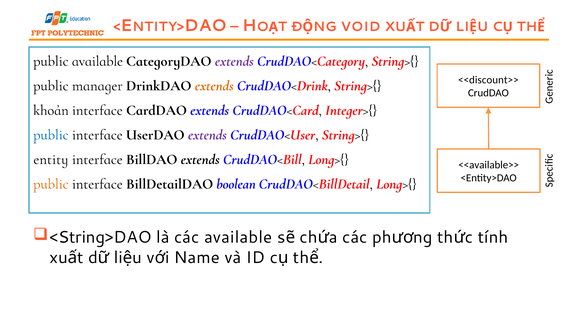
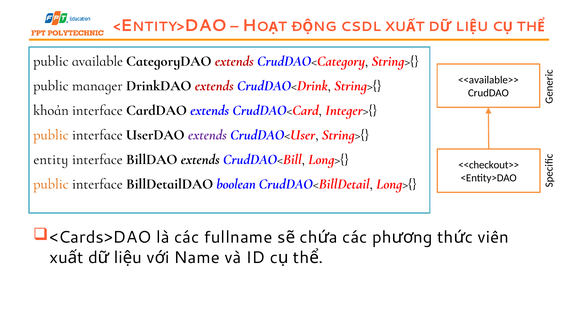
VOID: VOID -> CSDL (361, 27)
extends colour: purple -> red (234, 61)
<<discount>>: <<discount>> -> <<available>> (488, 80)
extends colour: orange -> red (214, 86)
public colour: blue -> orange (51, 135)
<<available>>: <<available>> -> <<checkout>> (489, 165)
<String>DAO: <String>DAO -> <Cards>DAO (100, 237)
các available: available -> fullname (238, 237)
tính: tính -> viên (493, 237)
